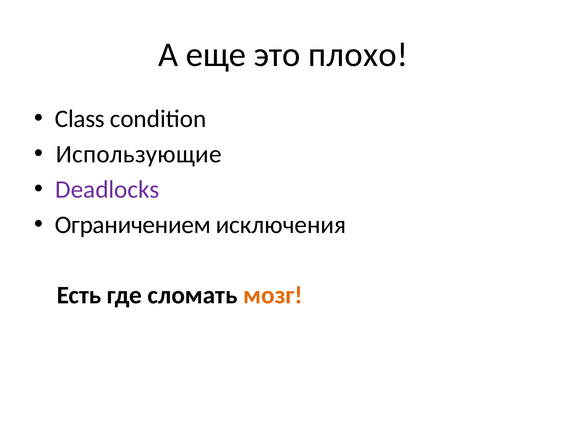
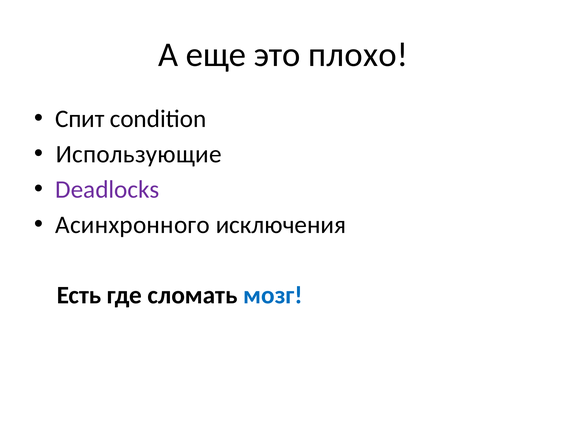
Class: Class -> Спит (80, 119)
Ограничением: Ограничением -> Асинхронного (133, 225)
мозг colour: orange -> blue (273, 295)
